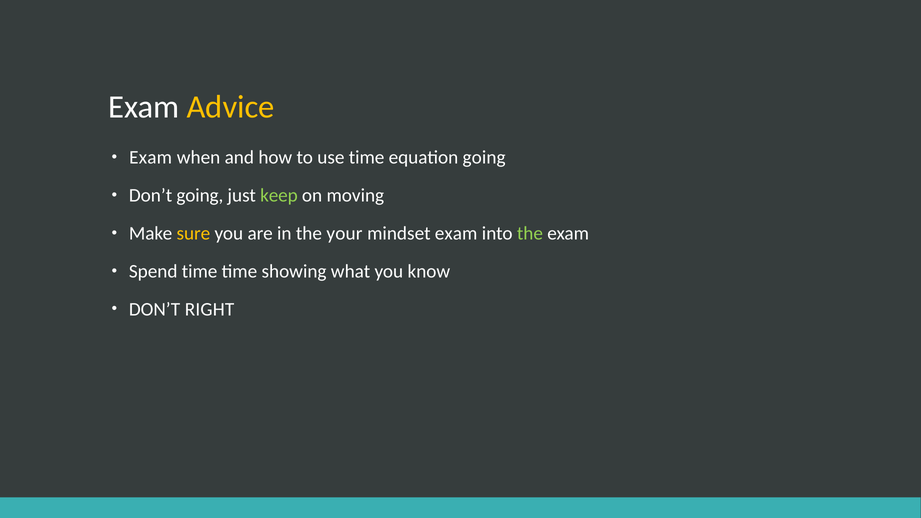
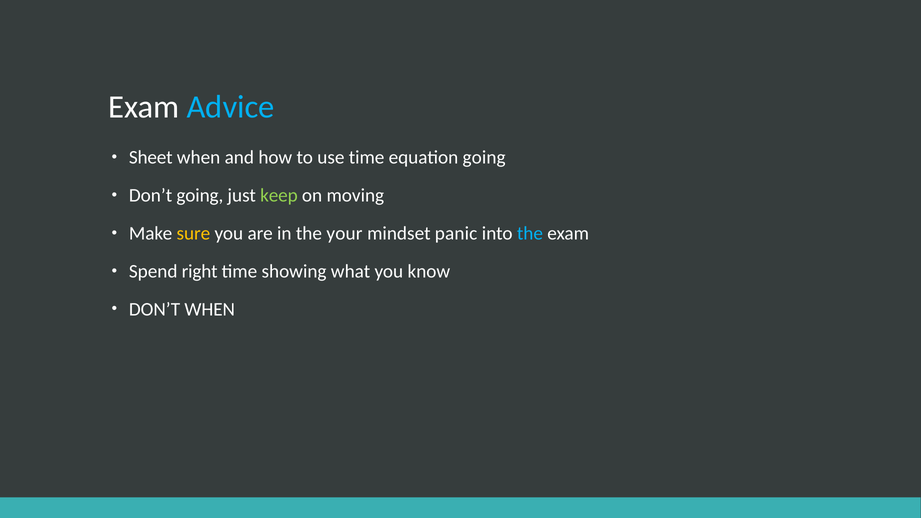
Advice colour: yellow -> light blue (231, 107)
Exam: Exam -> Sheet (151, 157)
mindset exam: exam -> panic (456, 233)
the colour: light green -> light blue (530, 233)
Spend time: time -> right (200, 271)
DON’T RIGHT: RIGHT -> WHEN (210, 309)
